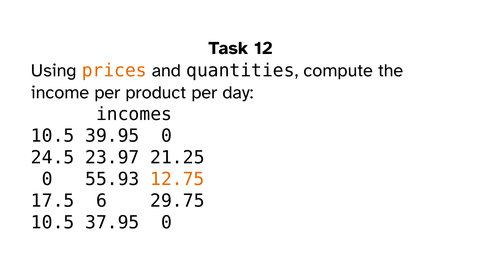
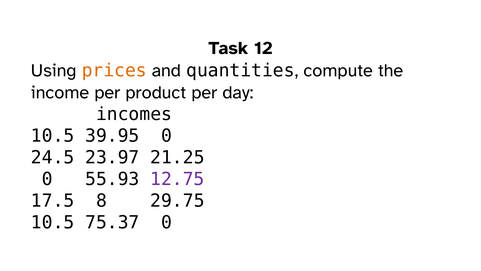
12.75 colour: orange -> purple (177, 179)
6: 6 -> 8 (101, 200)
37.95: 37.95 -> 75.37 (112, 222)
